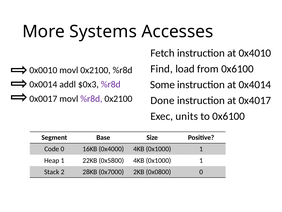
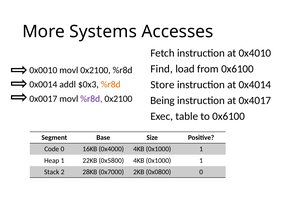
Some: Some -> Store (162, 85)
%r8d colour: purple -> orange (111, 84)
Done: Done -> Being (163, 100)
units: units -> table (187, 116)
